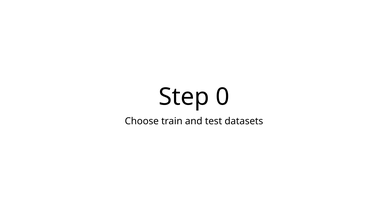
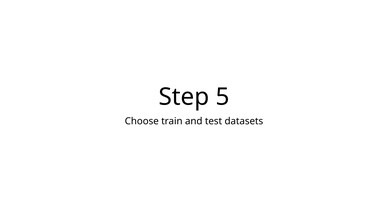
0: 0 -> 5 (222, 97)
